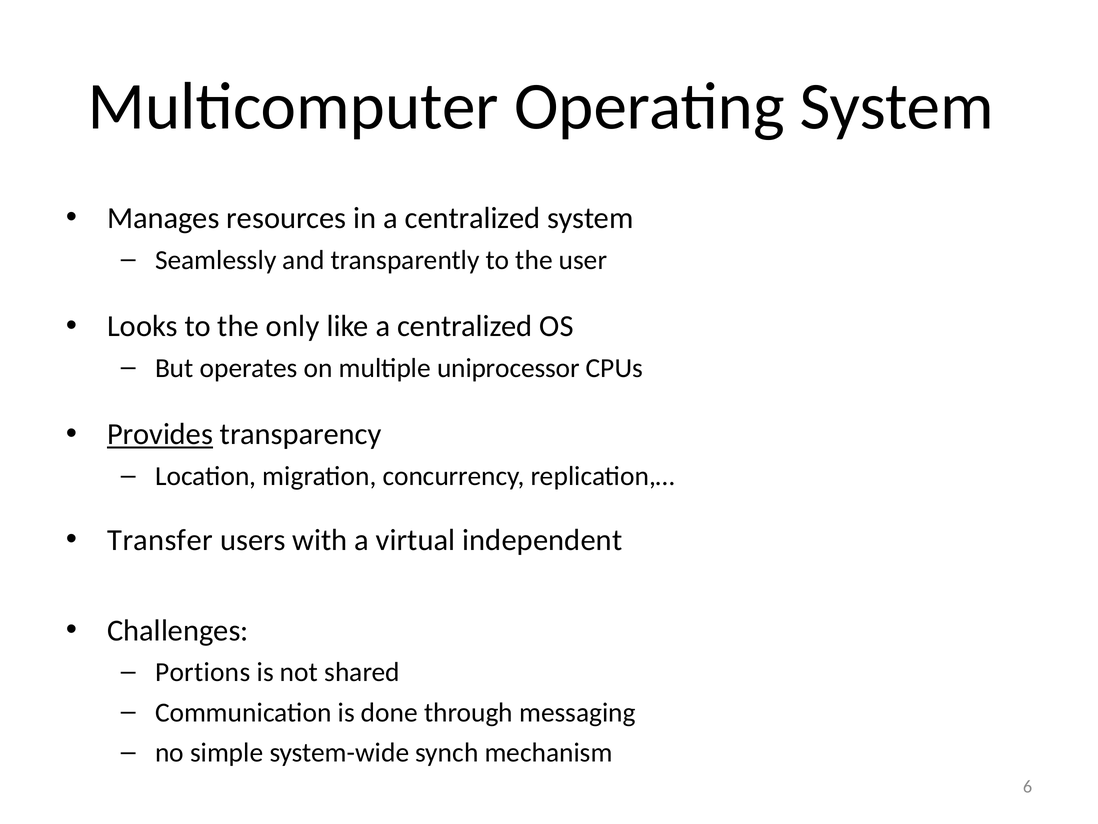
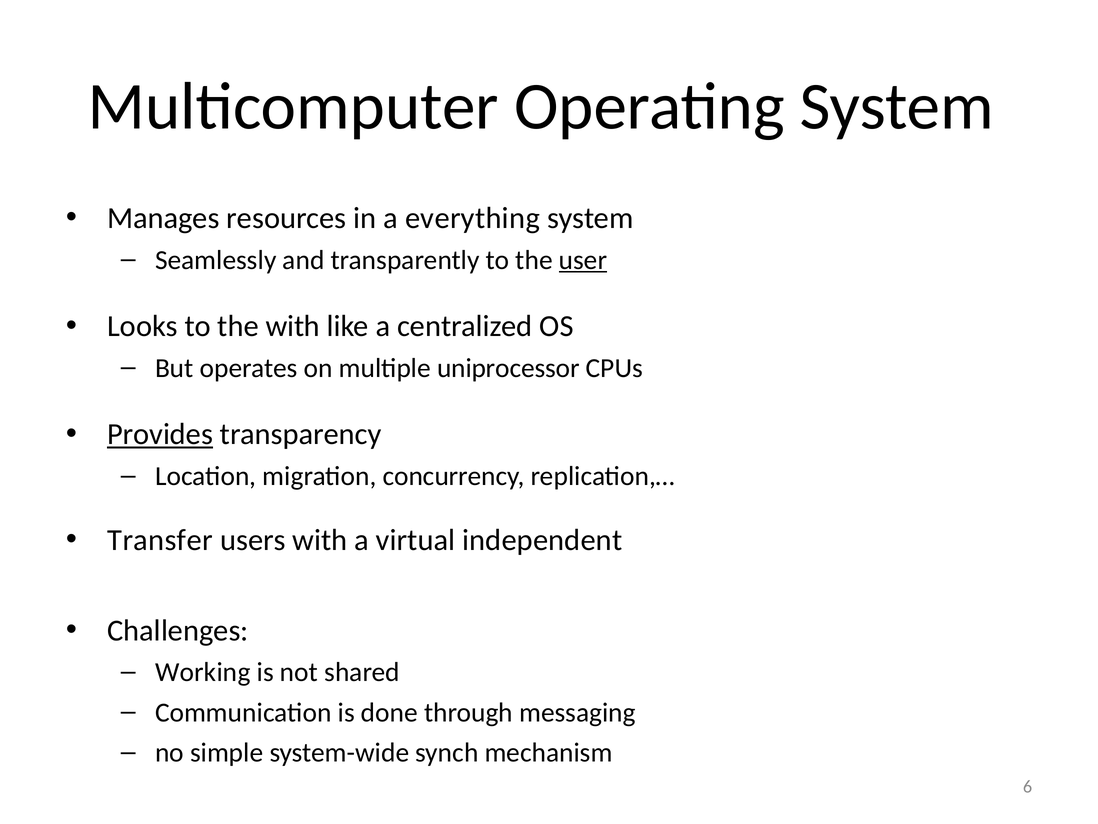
in a centralized: centralized -> everything (472, 218)
user underline: none -> present (583, 260)
the only: only -> with (293, 326)
Portions: Portions -> Working (203, 672)
